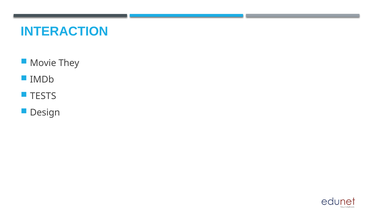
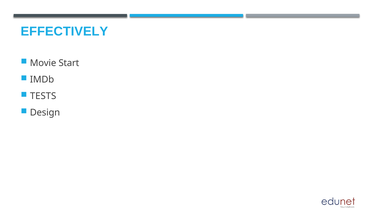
INTERACTION: INTERACTION -> EFFECTIVELY (64, 31)
They: They -> Start (69, 63)
